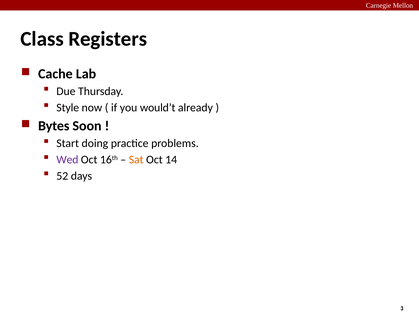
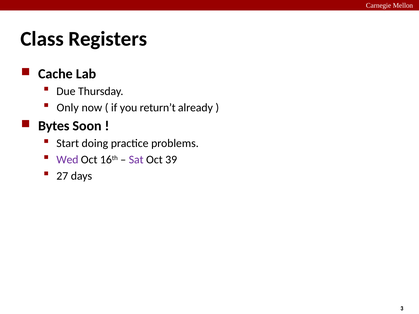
Style: Style -> Only (68, 108)
would’t: would’t -> return’t (158, 108)
Sat colour: orange -> purple (136, 160)
14: 14 -> 39 (171, 160)
52: 52 -> 27 (62, 176)
